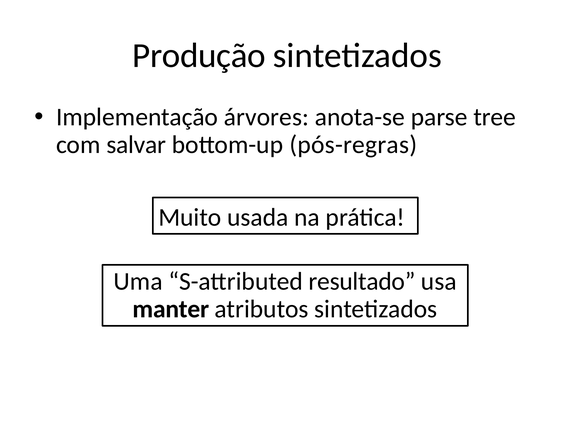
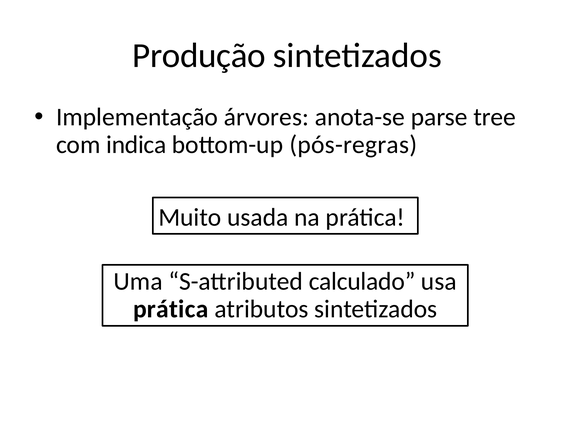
salvar: salvar -> indica (136, 145)
resultado: resultado -> calculado (362, 282)
manter: manter -> prática (171, 309)
